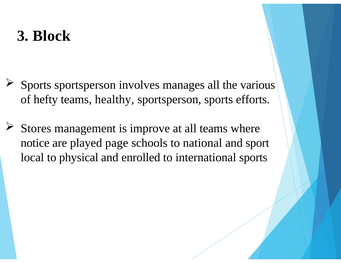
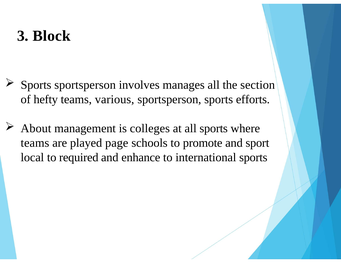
various: various -> section (258, 85)
healthy: healthy -> various (115, 100)
Stores: Stores -> About (36, 129)
improve: improve -> colleges (150, 129)
all teams: teams -> sports (214, 129)
notice: notice -> teams (35, 143)
national: national -> promote (203, 143)
physical: physical -> required (79, 158)
enrolled: enrolled -> enhance (141, 158)
